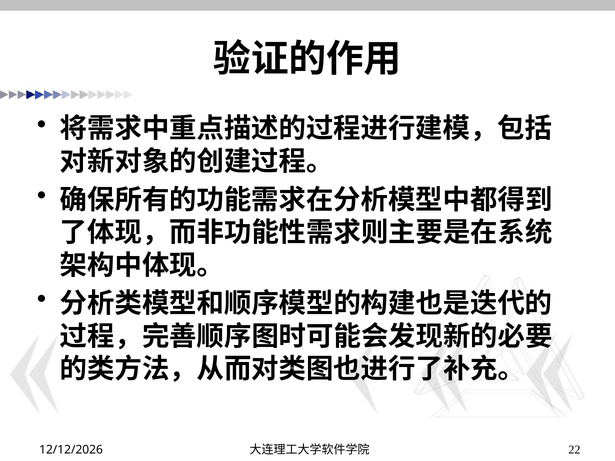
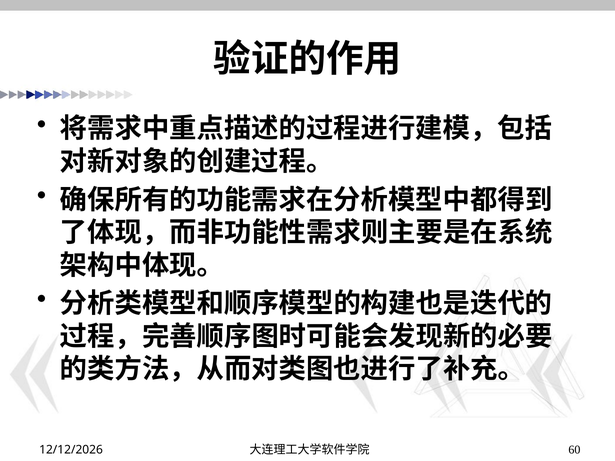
22: 22 -> 60 (574, 450)
